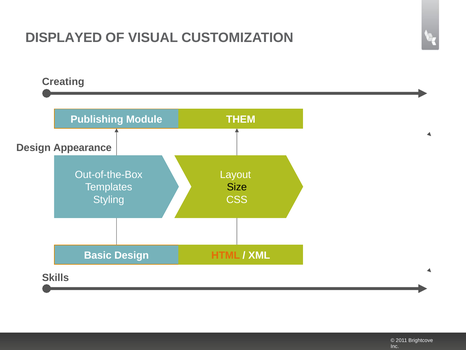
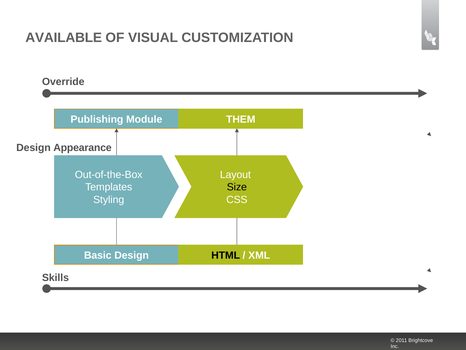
DISPLAYED: DISPLAYED -> AVAILABLE (64, 38)
Creating: Creating -> Override (63, 82)
HTML colour: orange -> black (226, 255)
